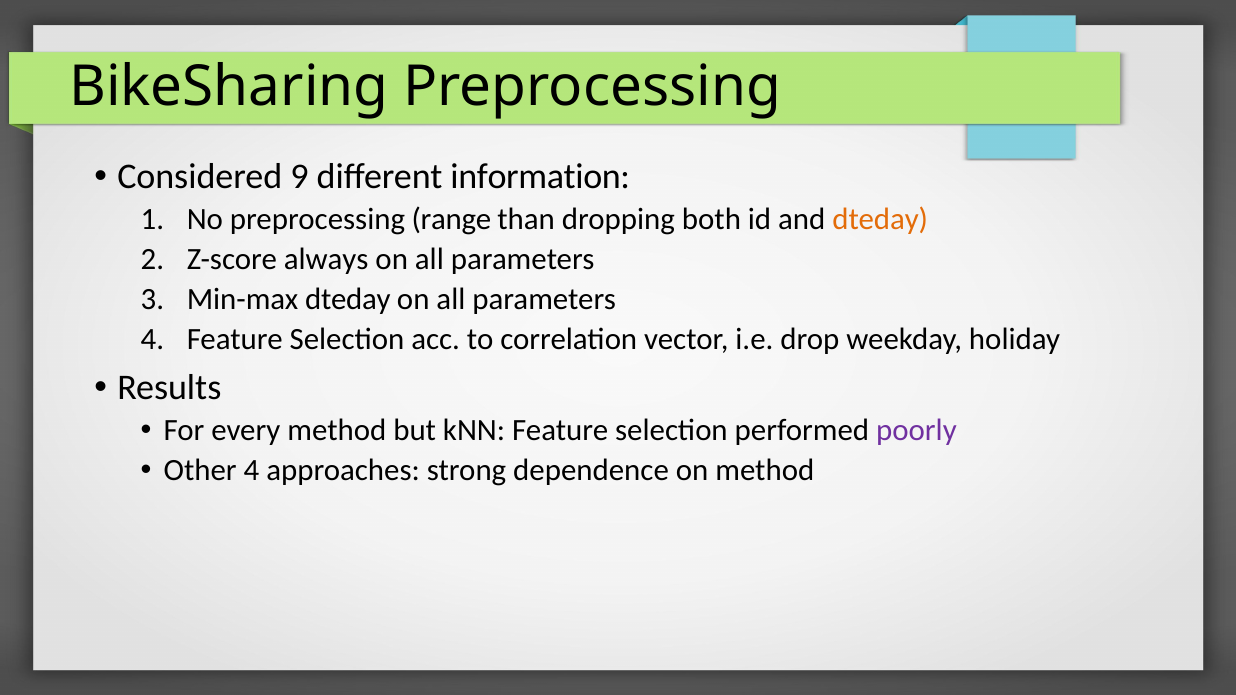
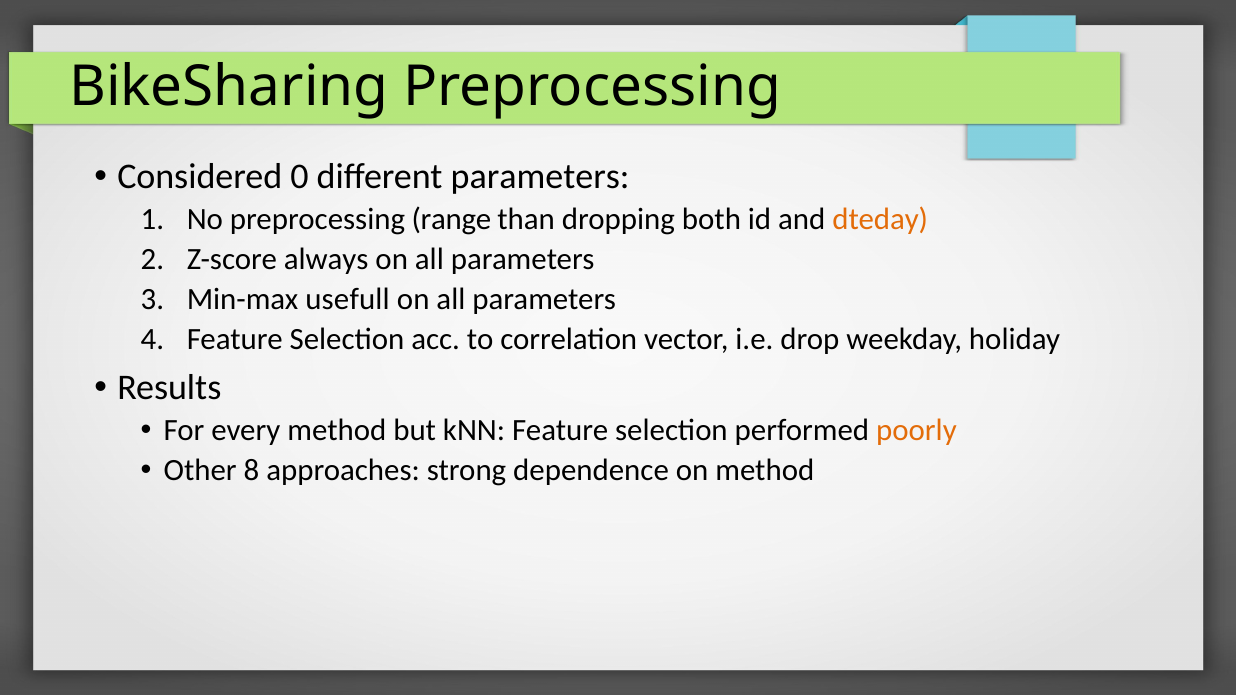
9: 9 -> 0 (299, 177)
different information: information -> parameters (540, 177)
Min-max dteday: dteday -> usefull (348, 299)
poorly colour: purple -> orange (916, 430)
Other 4: 4 -> 8 (251, 470)
